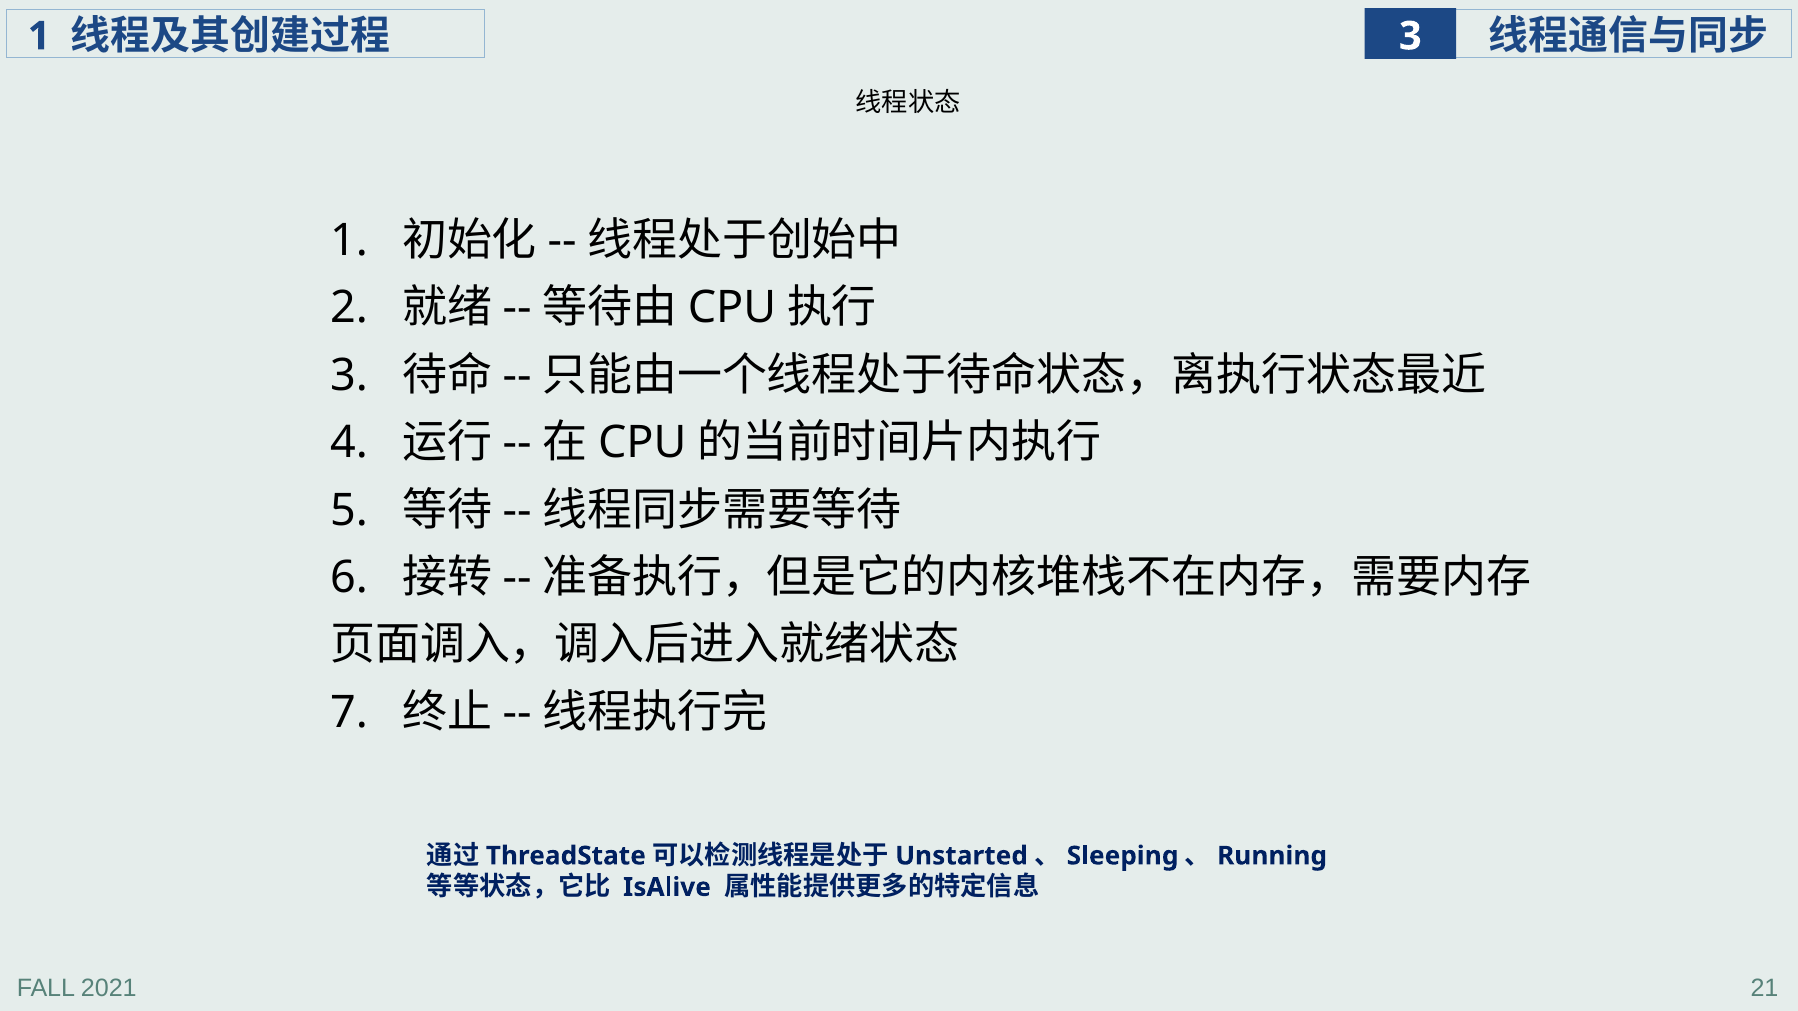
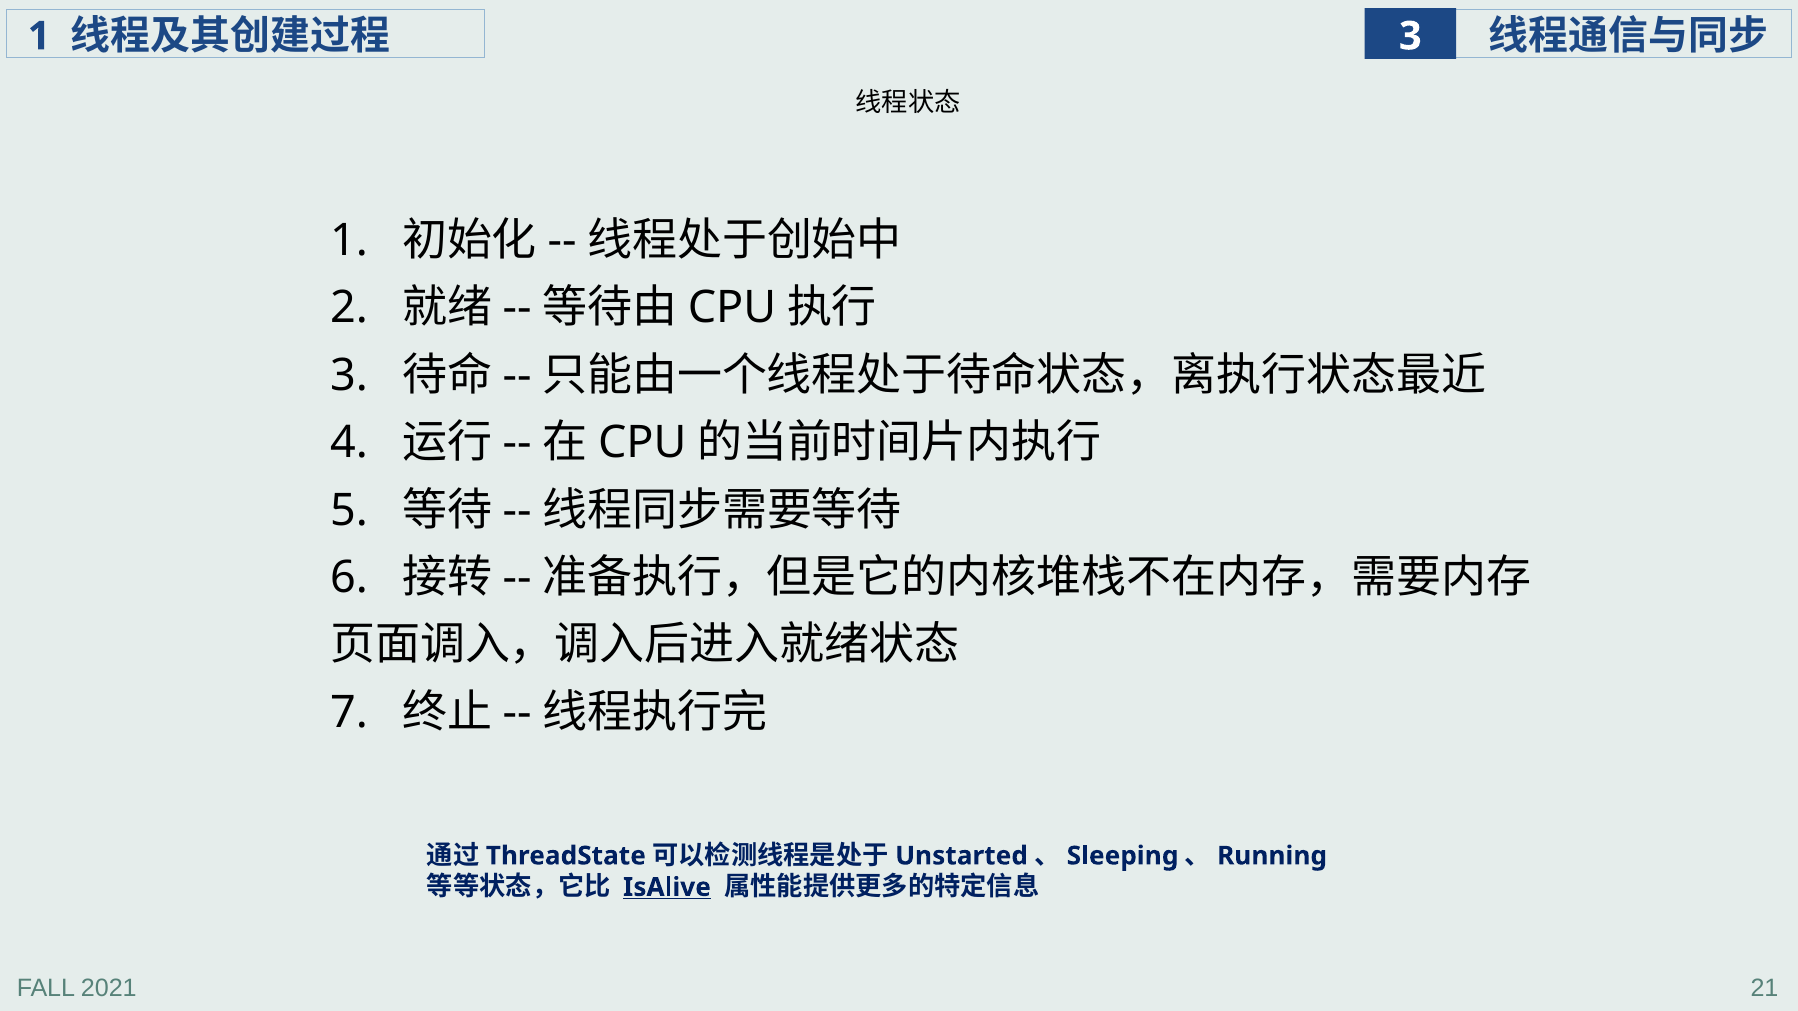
IsAlive underline: none -> present (667, 888)
